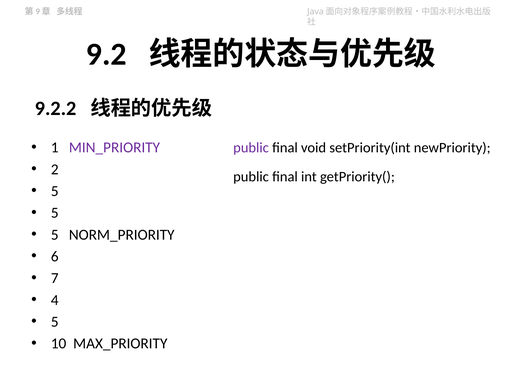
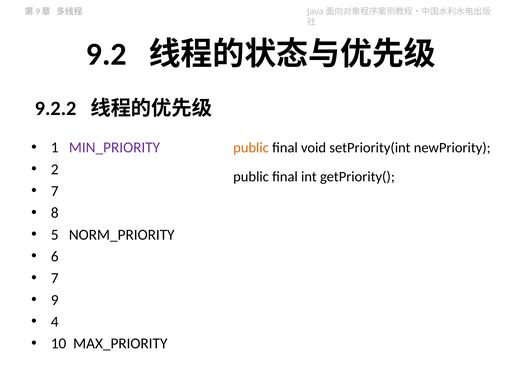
public colour: purple -> orange (251, 148)
5: 5 -> 7 (55, 191)
5: 5 -> 8 (55, 213)
4: 4 -> 9 (55, 300)
5: 5 -> 4 (55, 321)
